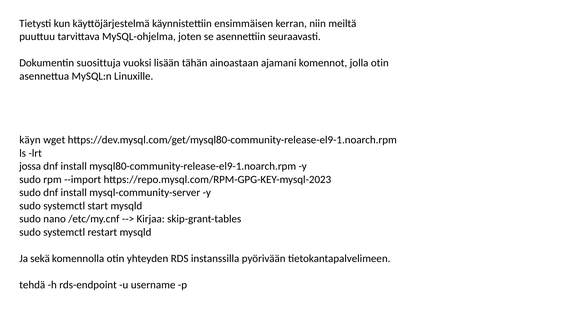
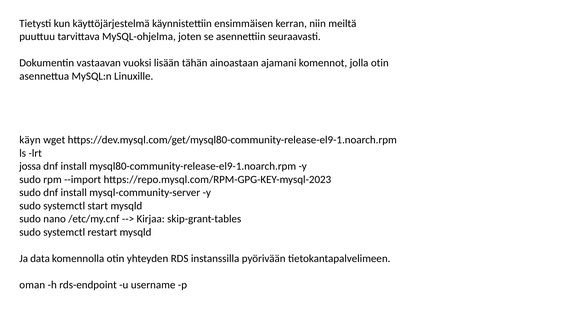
suosittuja: suosittuja -> vastaavan (99, 63)
sekä: sekä -> data (40, 258)
tehdä: tehdä -> oman (32, 284)
